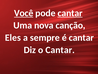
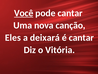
cantar underline: present -> none (70, 13)
sempre: sempre -> deixará (45, 37)
o Cantar: Cantar -> Vitória (60, 50)
